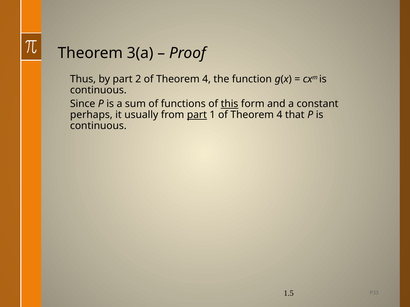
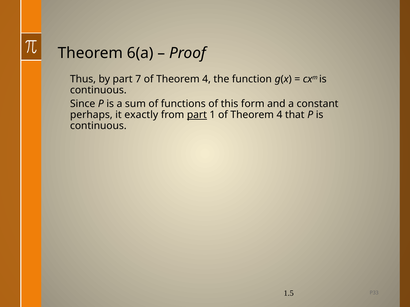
3(a: 3(a -> 6(a (140, 53)
2: 2 -> 7 (138, 79)
this underline: present -> none (230, 104)
usually: usually -> exactly (141, 115)
